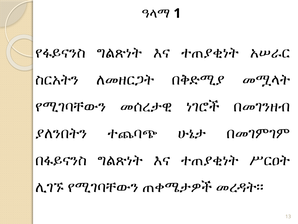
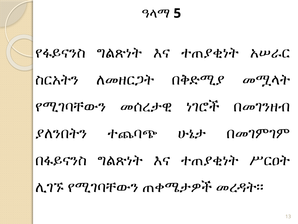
1: 1 -> 5 (177, 13)
